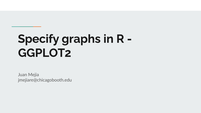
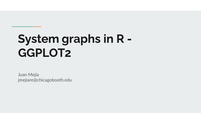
Specify: Specify -> System (39, 39)
